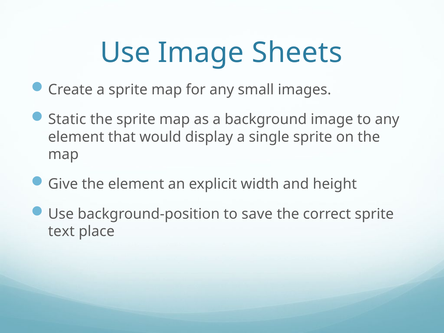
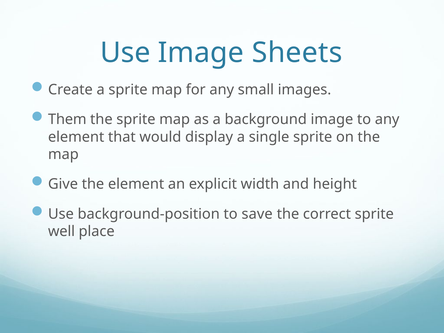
Static: Static -> Them (67, 119)
text: text -> well (61, 231)
